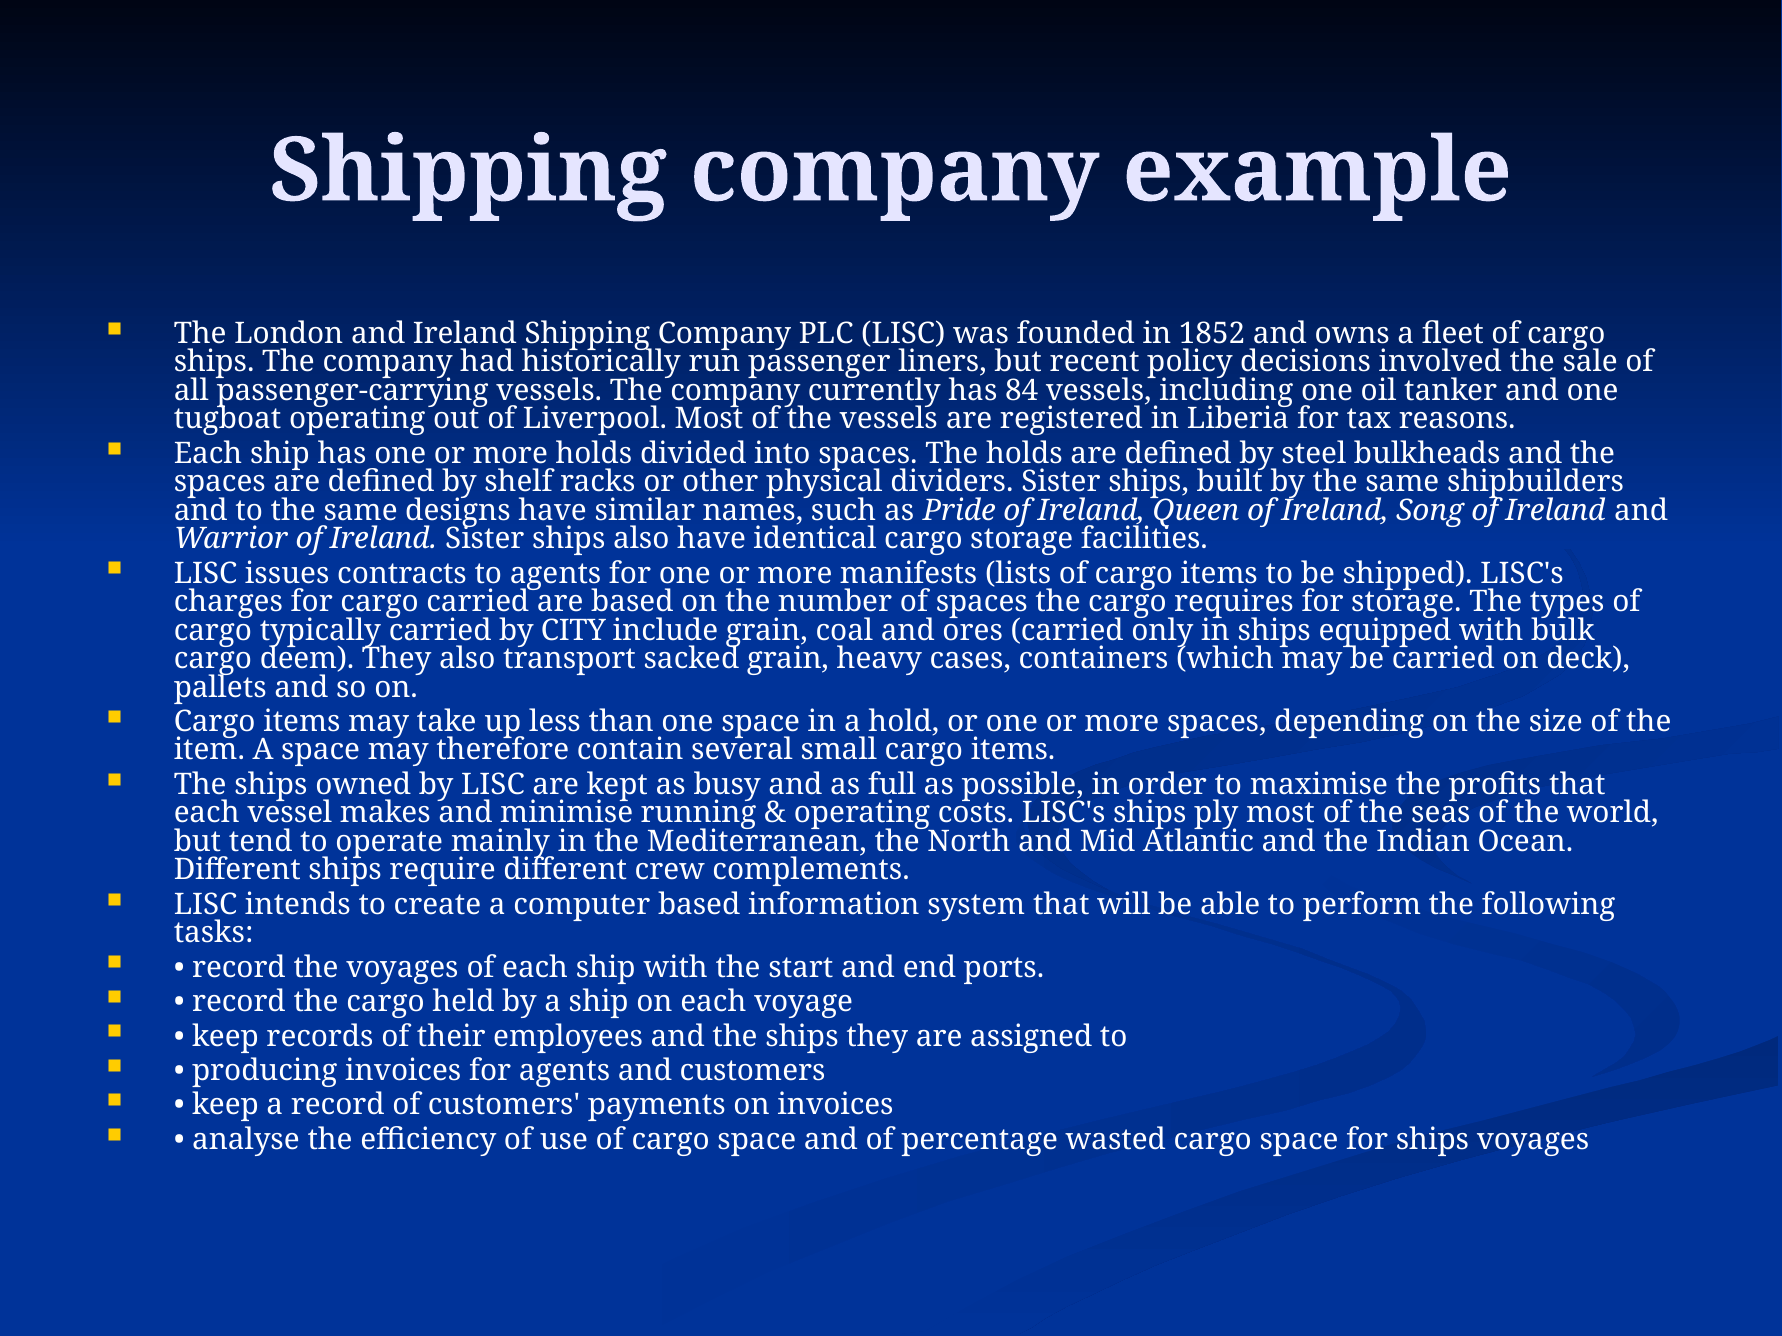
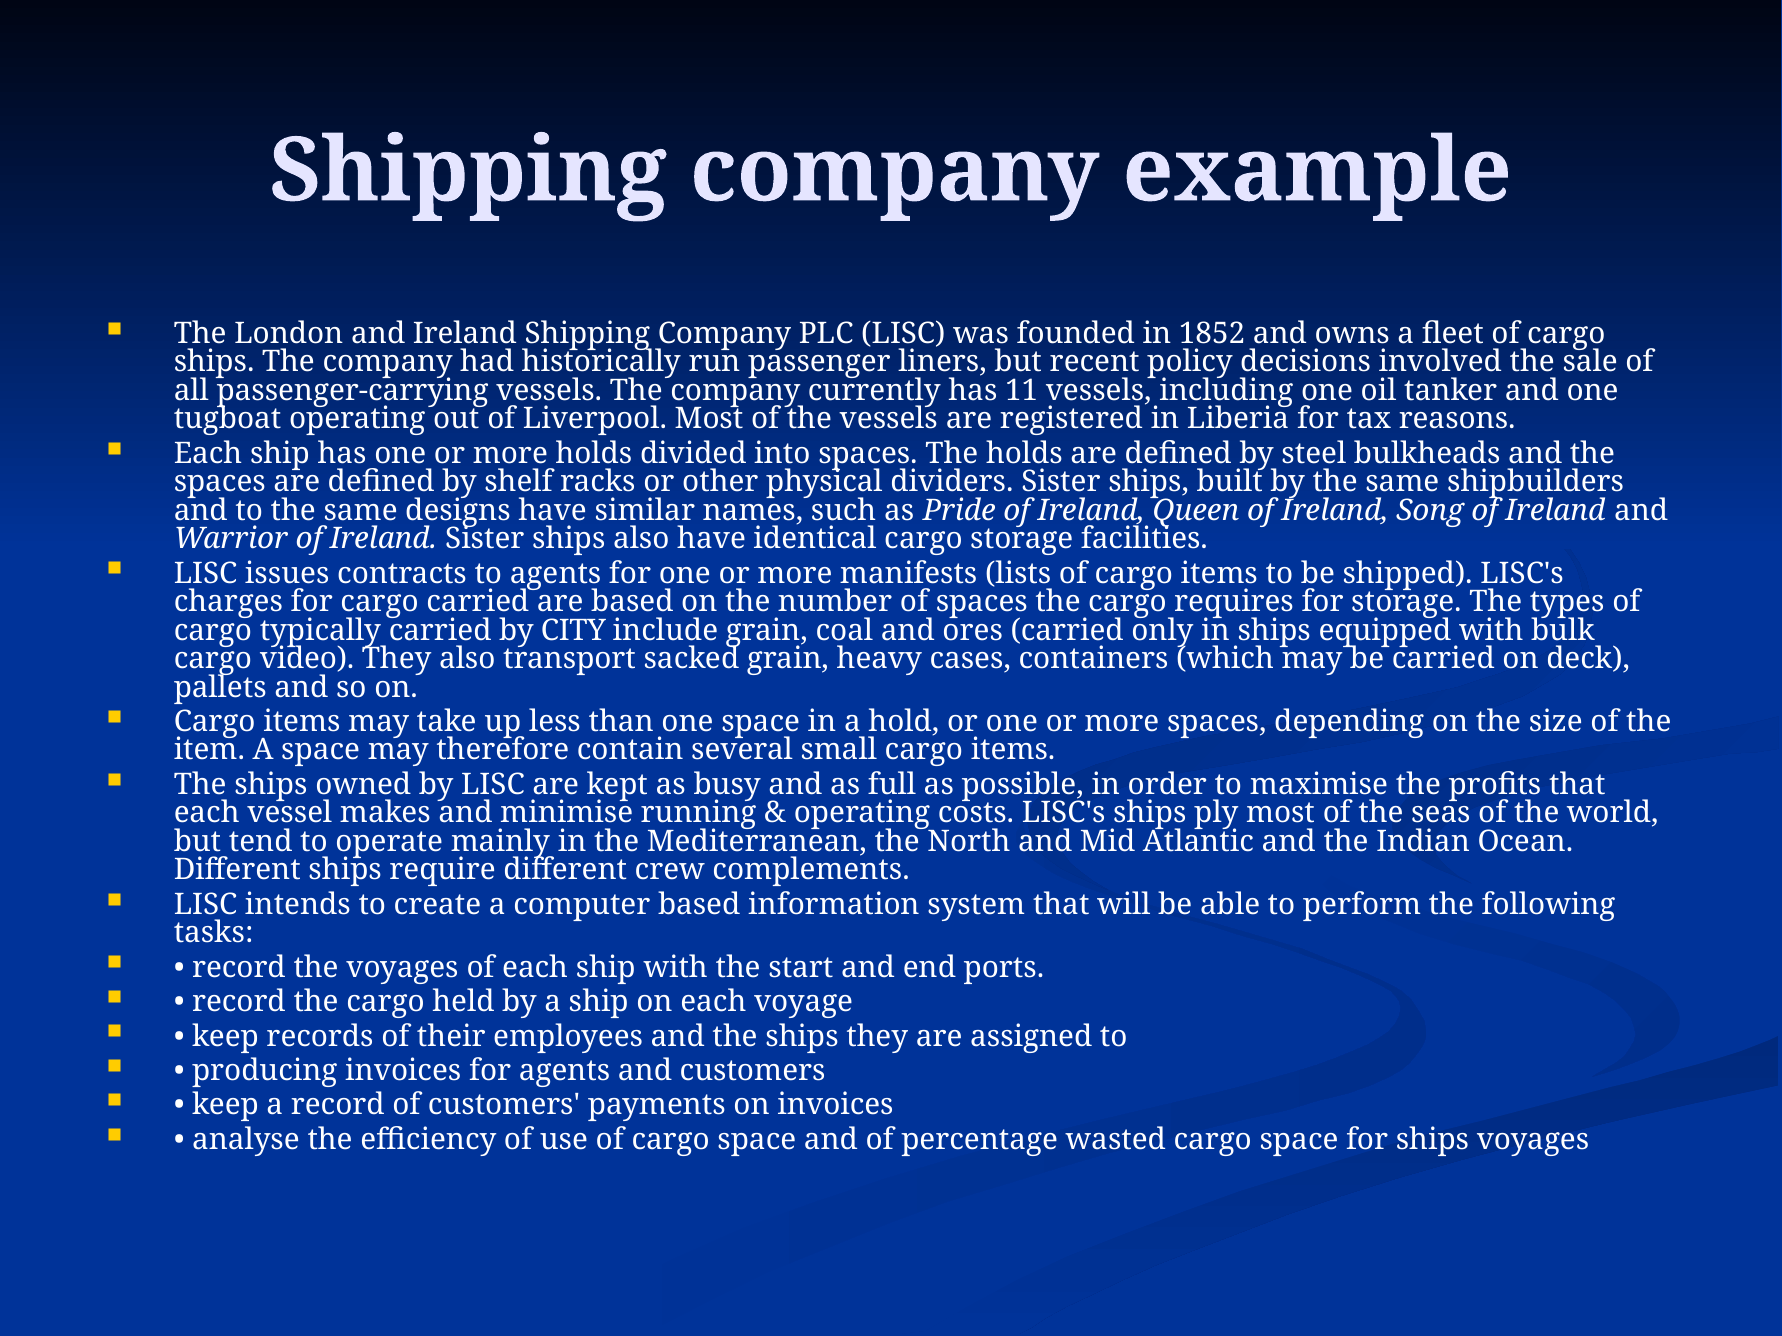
84: 84 -> 11 (1022, 391)
deem: deem -> video (307, 659)
